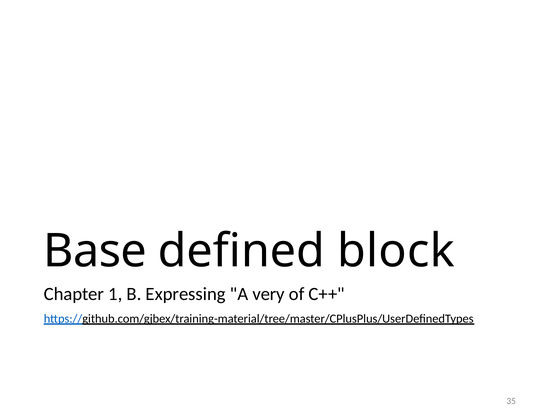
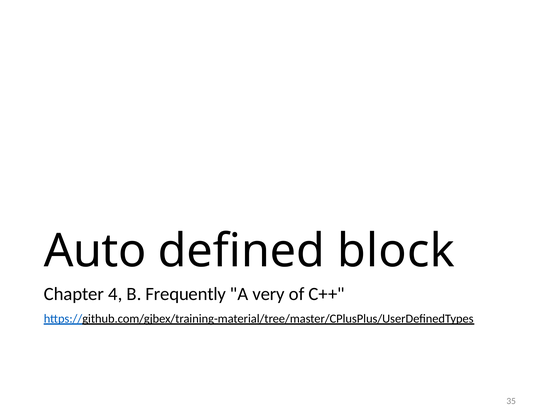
Base: Base -> Auto (95, 251)
1: 1 -> 4 (115, 294)
Expressing: Expressing -> Frequently (186, 294)
